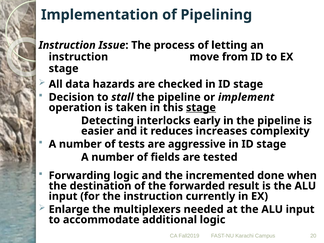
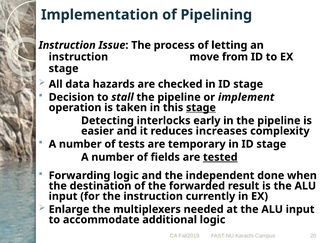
aggressive: aggressive -> temporary (197, 144)
tested underline: none -> present (220, 157)
incremented: incremented -> independent (220, 176)
